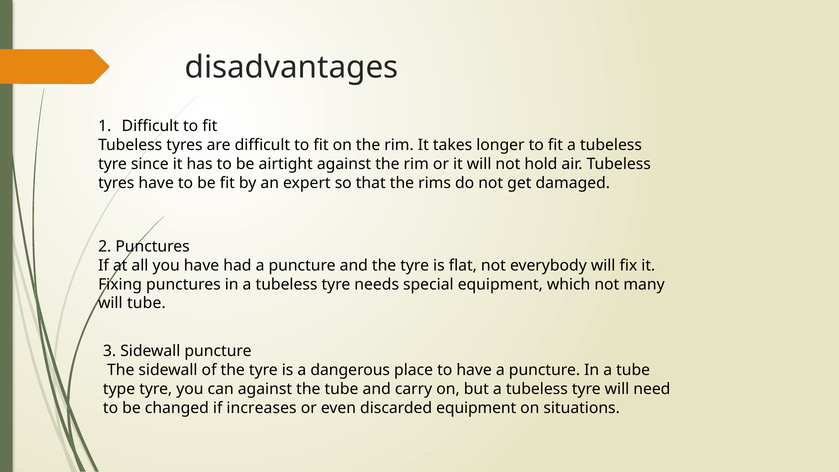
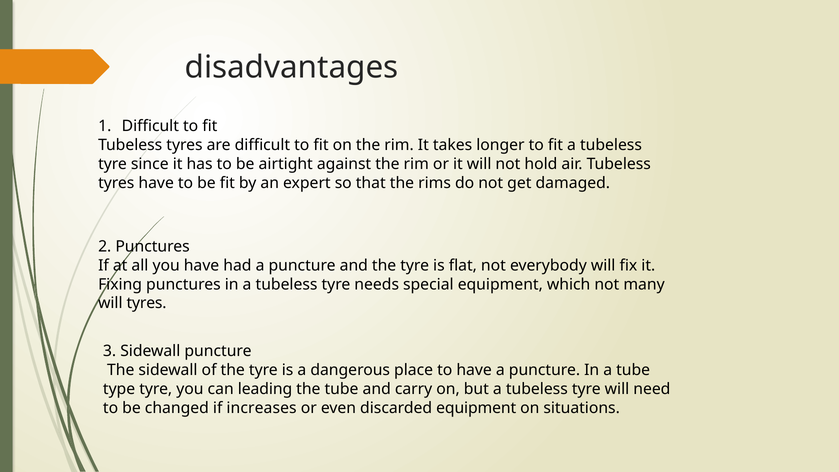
will tube: tube -> tyres (147, 303)
can against: against -> leading (265, 389)
